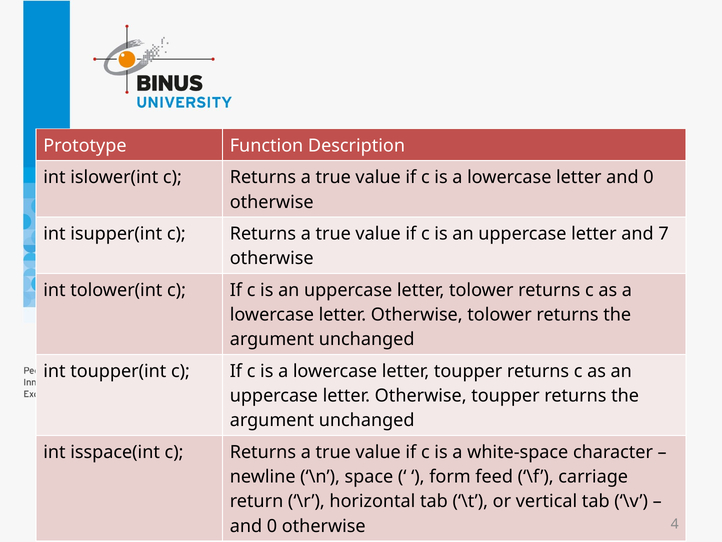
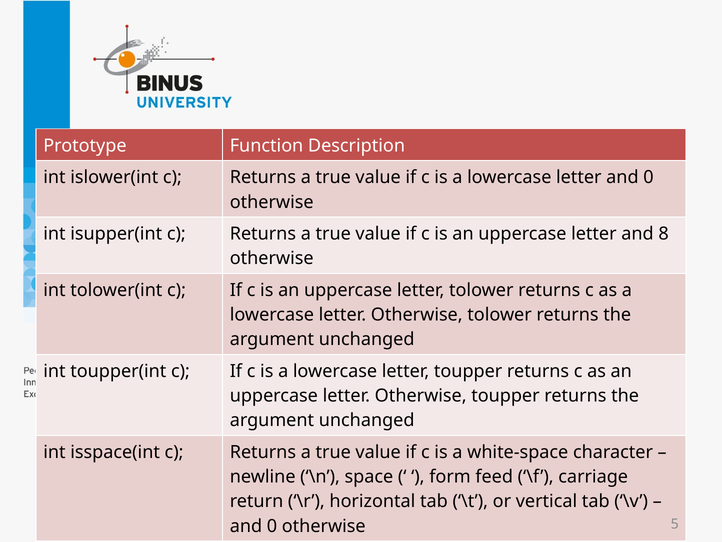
7: 7 -> 8 (664, 234)
4: 4 -> 5 (675, 524)
